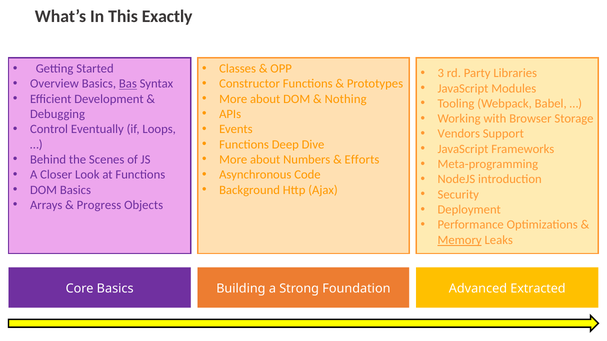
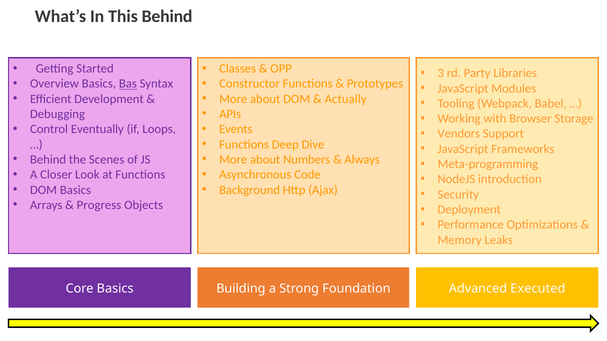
This Exactly: Exactly -> Behind (167, 16)
Nothing: Nothing -> Actually (346, 99)
Efforts: Efforts -> Always (362, 160)
Memory underline: present -> none (460, 240)
Extracted: Extracted -> Executed (538, 289)
